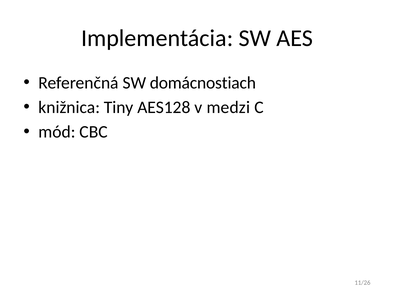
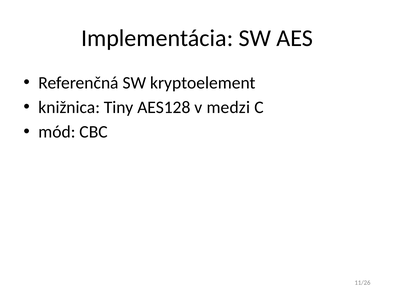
domácnostiach: domácnostiach -> kryptoelement (203, 83)
